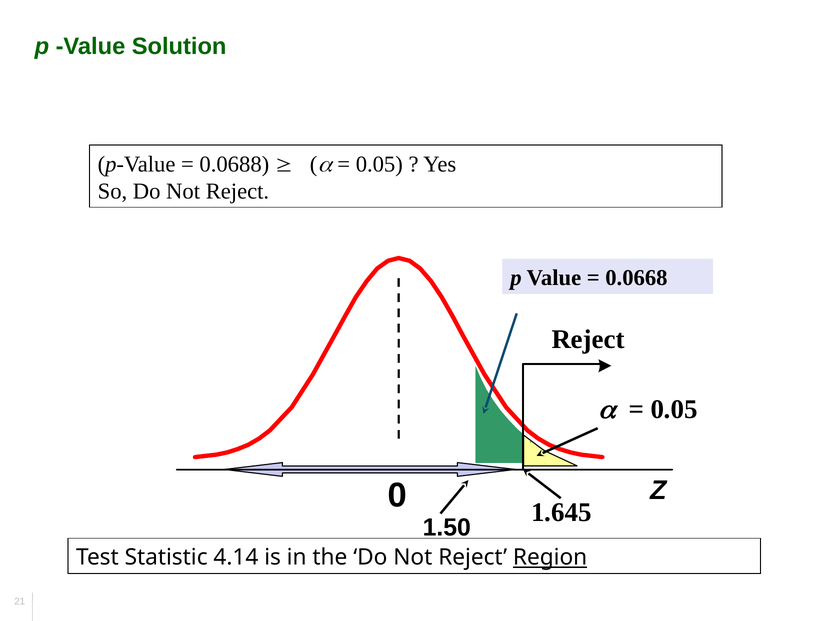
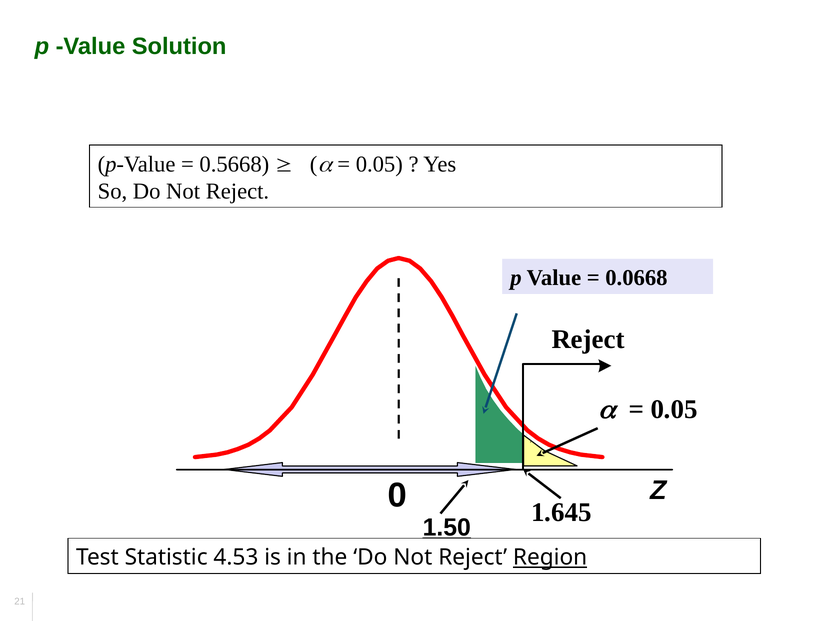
0.0688: 0.0688 -> 0.5668 (234, 164)
1.50 underline: none -> present (447, 527)
4.14: 4.14 -> 4.53 (236, 557)
